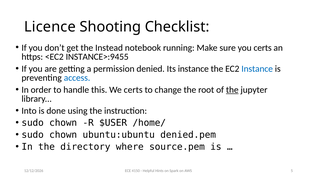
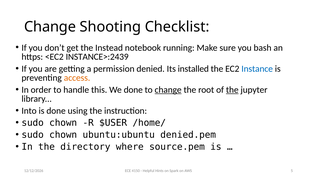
Licence: Licence -> Change (50, 27)
you certs: certs -> bash (263, 48)
INSTANCE>:9455: INSTANCE>:9455 -> INSTANCE>:2439 (97, 57)
Its instance: instance -> installed (193, 69)
access colour: blue -> orange (77, 78)
We certs: certs -> done (133, 89)
change underline: none -> present (168, 89)
